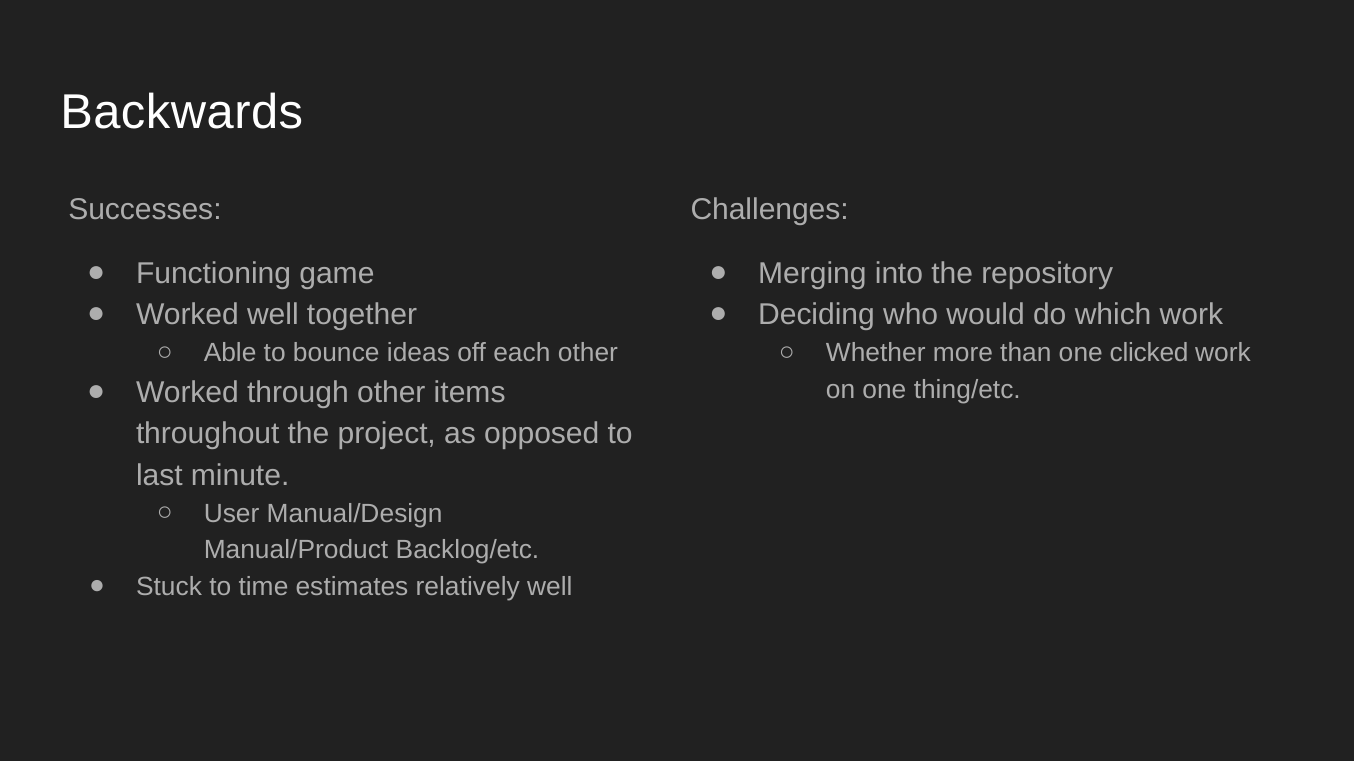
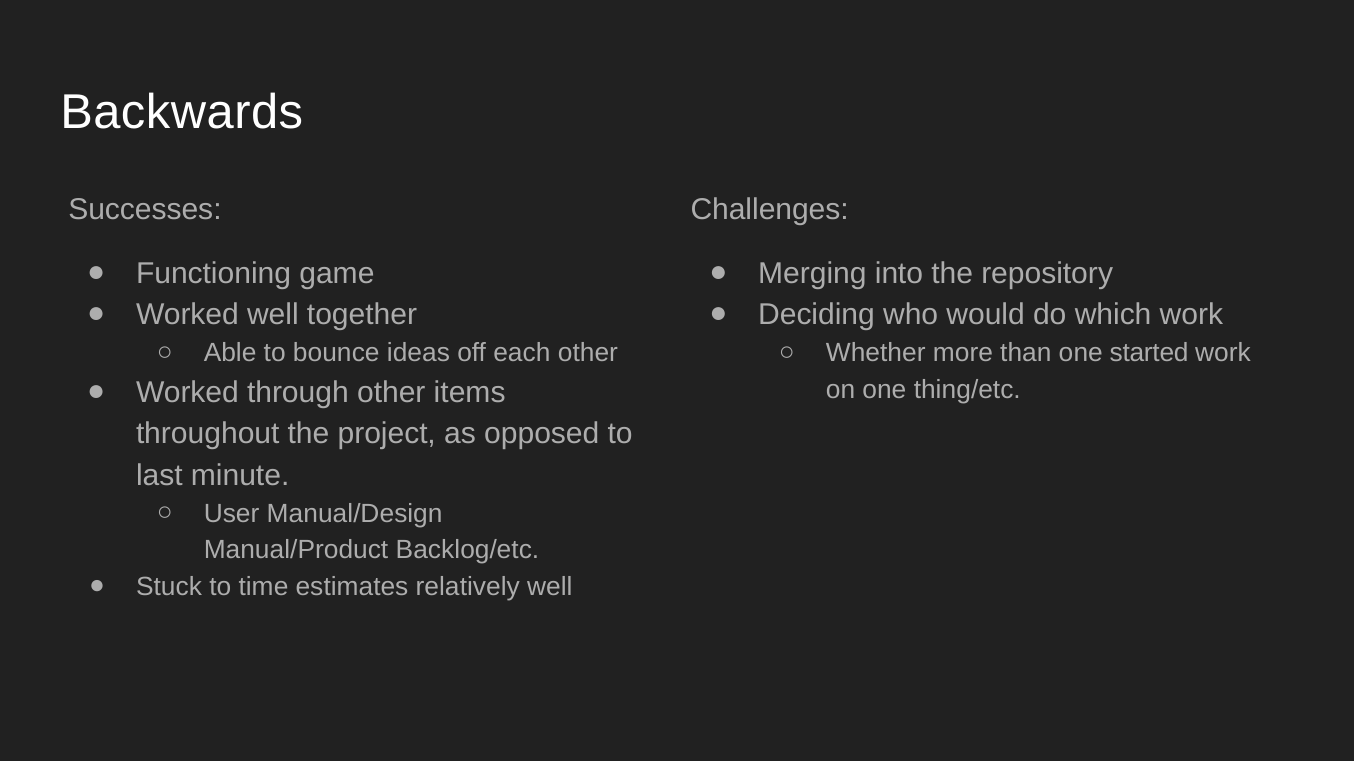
clicked: clicked -> started (1149, 353)
